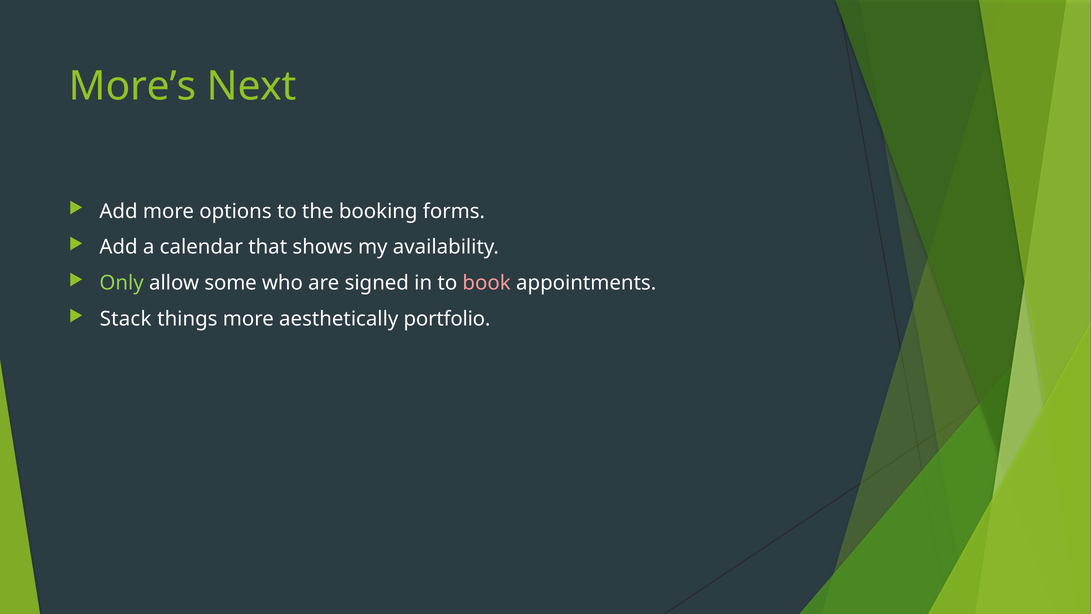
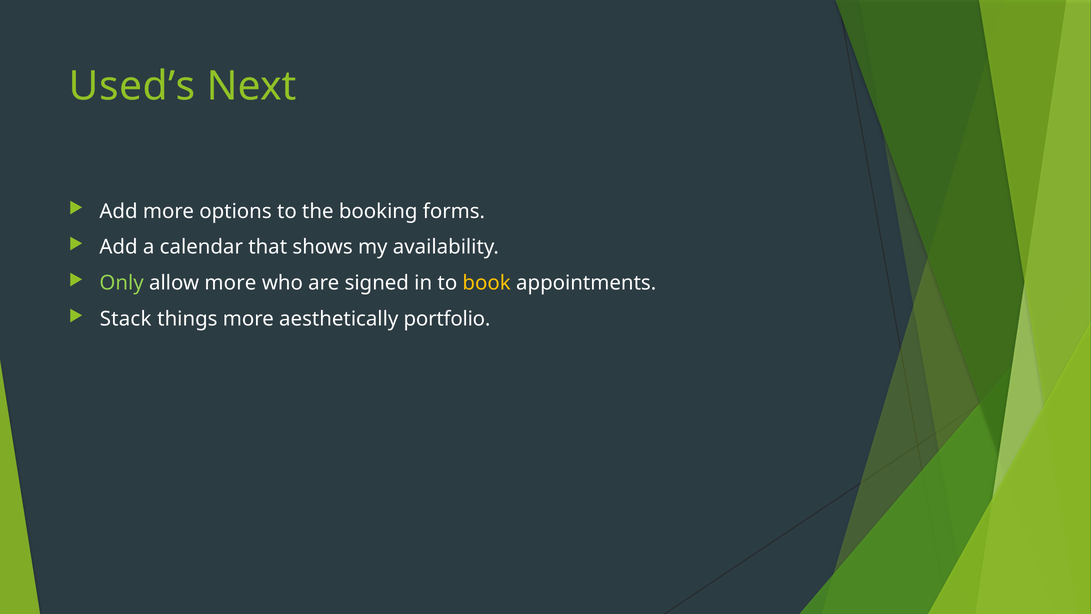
More’s: More’s -> Used’s (132, 86)
allow some: some -> more (230, 283)
book colour: pink -> yellow (487, 283)
